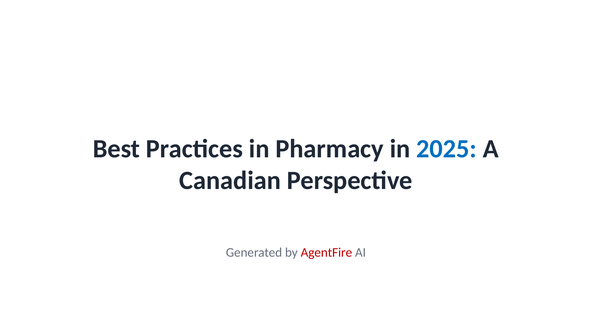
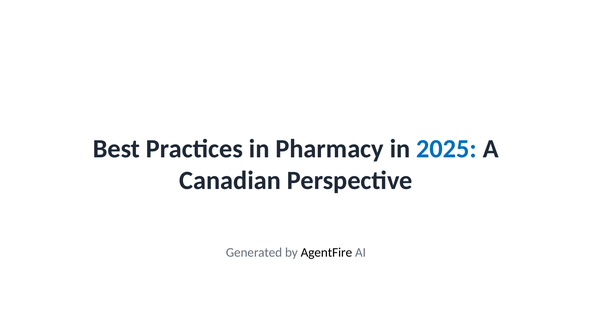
AgentFire colour: red -> black (326, 252)
